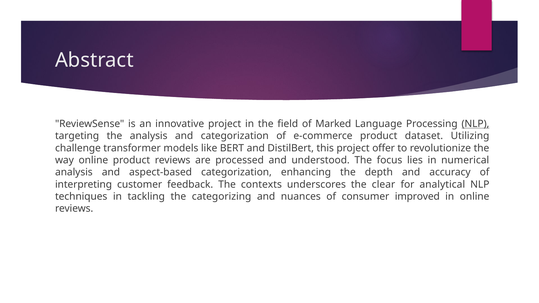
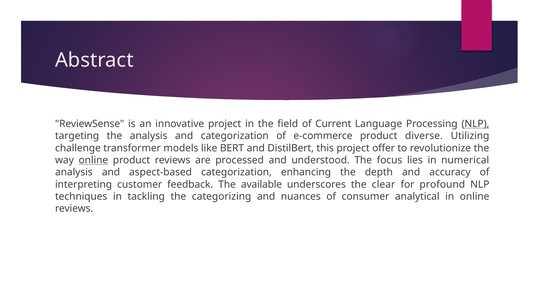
Marked: Marked -> Current (333, 124)
dataset: dataset -> diverse (424, 136)
online underline: none -> present (93, 160)
contexts: contexts -> available (261, 185)
analytical: analytical -> profound (442, 185)
improved: improved -> analytical (417, 197)
